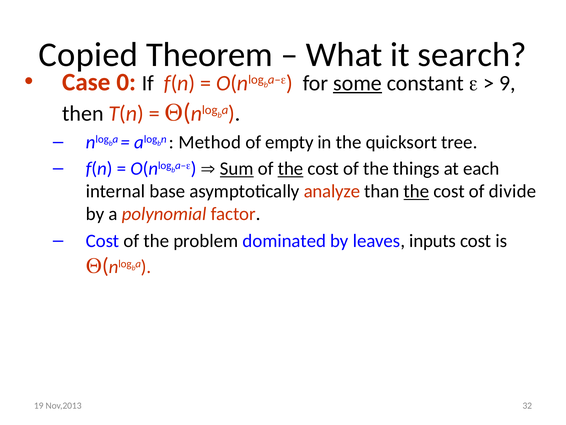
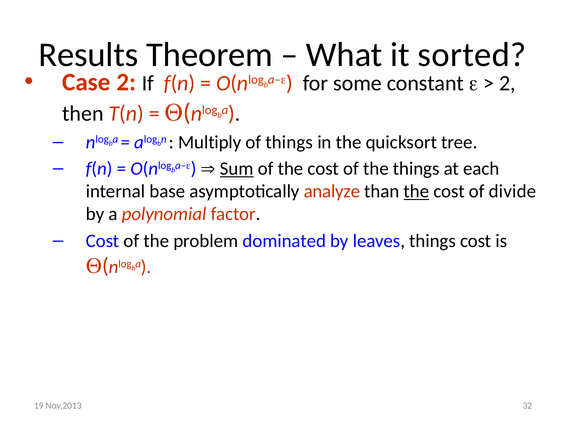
Copied: Copied -> Results (88, 55)
search: search -> sorted (472, 55)
Case 0: 0 -> 2 (126, 82)
some underline: present -> none (358, 83)
9: 9 -> 2 (507, 83)
Method: Method -> Multiply (210, 142)
of empty: empty -> things (289, 142)
the underline: present -> none (291, 168)
leaves inputs: inputs -> things (433, 241)
